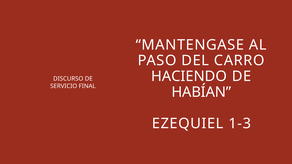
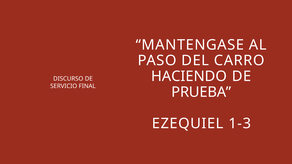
HABÍAN: HABÍAN -> PRUEBA (201, 92)
